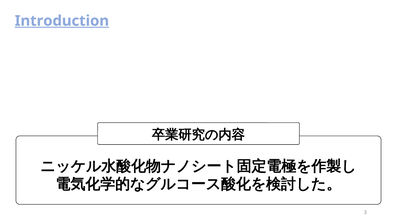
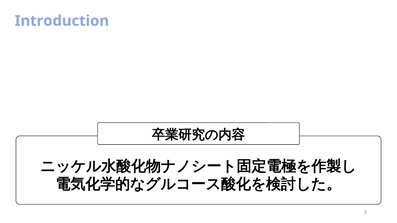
Introduction underline: present -> none (62, 21)
